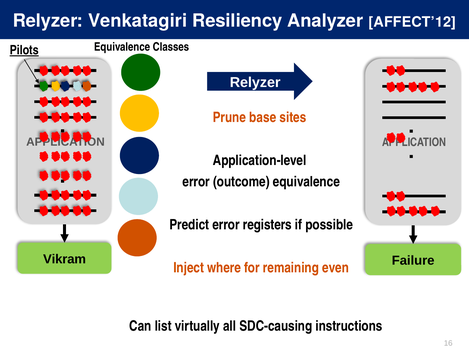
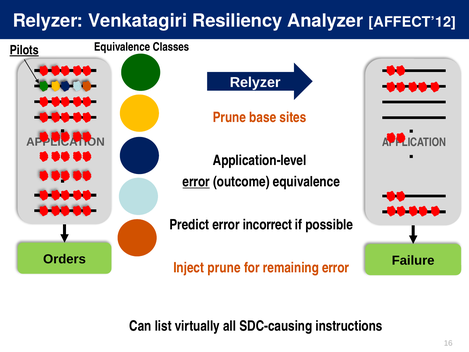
error underline: none -> present (196, 182)
registers: registers -> incorrect (267, 225)
Vikram: Vikram -> Orders (65, 259)
Inject where: where -> prune (224, 268)
remaining even: even -> error (336, 268)
